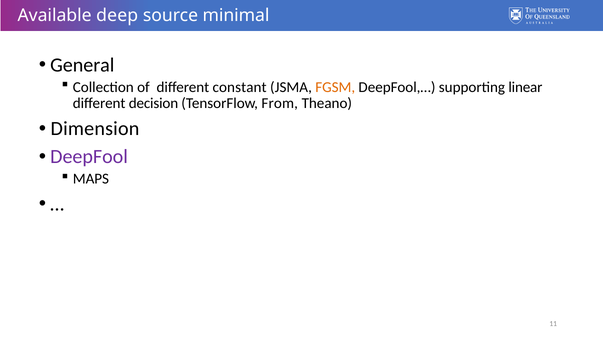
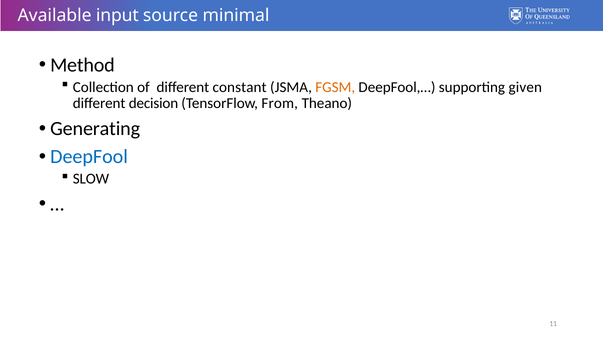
deep: deep -> input (117, 16)
General: General -> Method (82, 65)
linear: linear -> given (525, 87)
Dimension: Dimension -> Generating (95, 129)
DeepFool colour: purple -> blue (89, 157)
MAPS: MAPS -> SLOW (91, 179)
